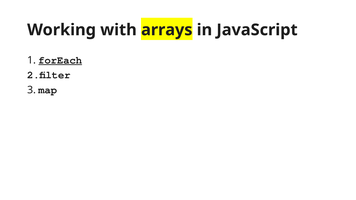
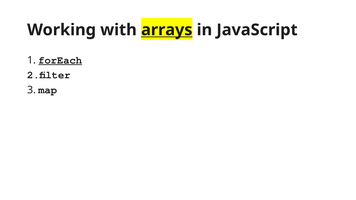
arrays underline: none -> present (167, 30)
